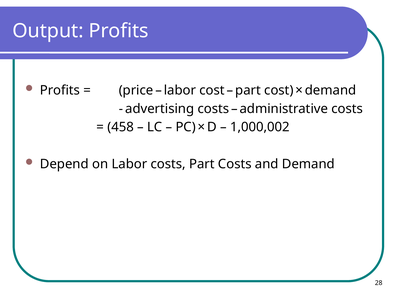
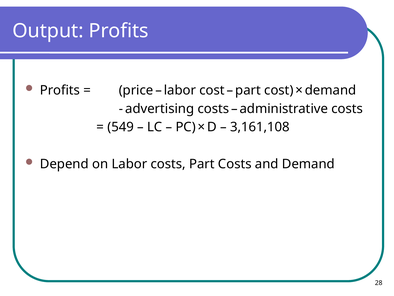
458: 458 -> 549 (121, 127)
1,000,002: 1,000,002 -> 3,161,108 (260, 127)
